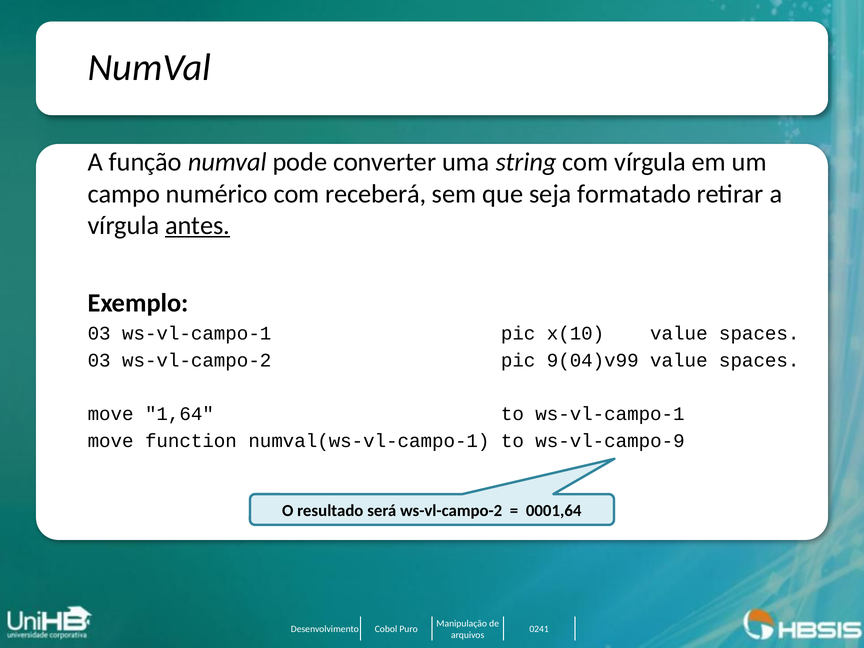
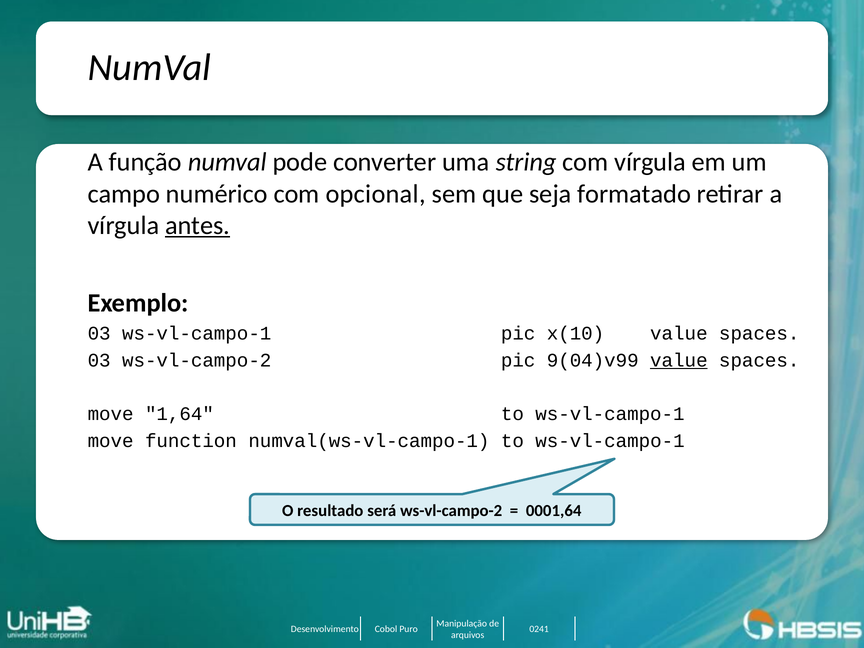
receberá: receberá -> opcional (376, 194)
value underline: none -> present (679, 360)
numval(ws-vl-campo-1 to ws-vl-campo-9: ws-vl-campo-9 -> ws-vl-campo-1 (610, 441)
